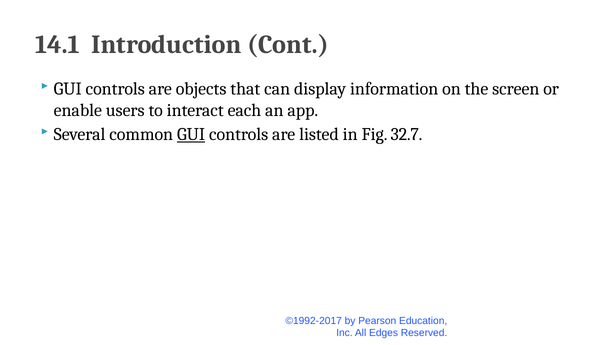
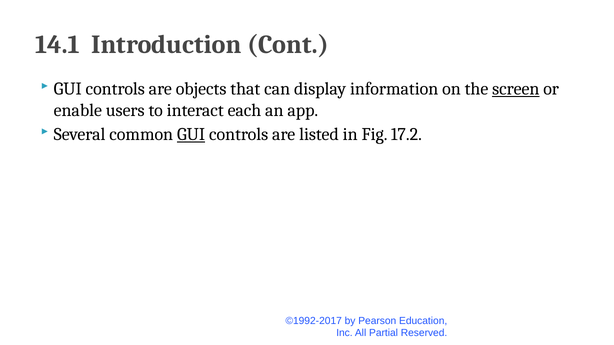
screen underline: none -> present (516, 89)
32.7: 32.7 -> 17.2 (406, 134)
Edges: Edges -> Partial (384, 333)
